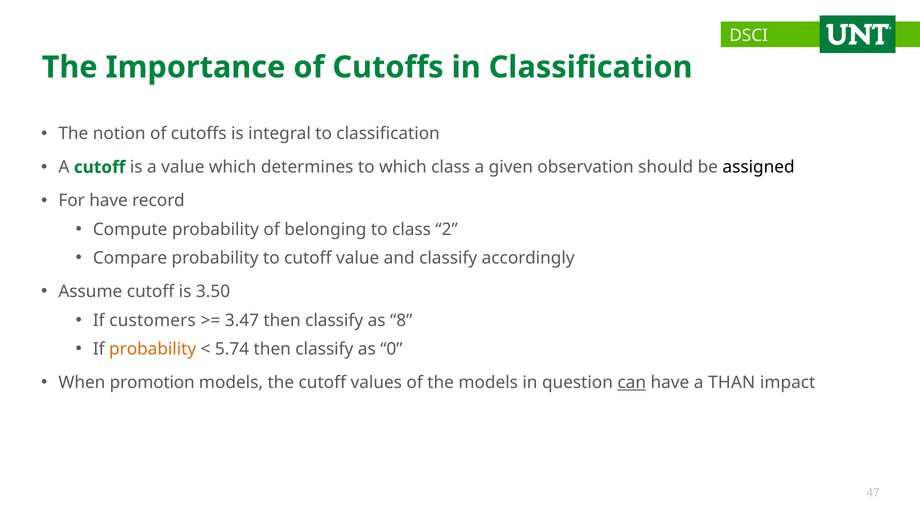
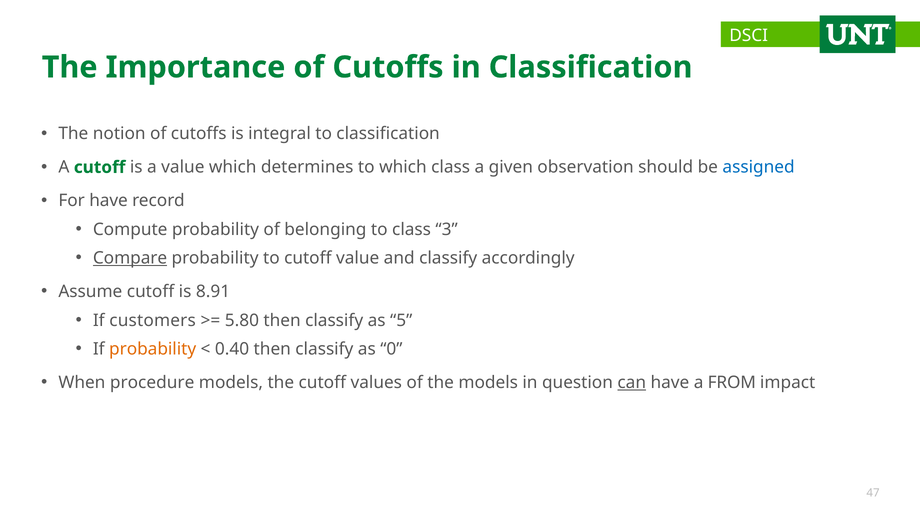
assigned colour: black -> blue (759, 167)
2: 2 -> 3 (447, 230)
Compare underline: none -> present (130, 258)
3.50: 3.50 -> 8.91 (213, 292)
3.47: 3.47 -> 5.80 (242, 321)
8: 8 -> 5 (401, 321)
5.74: 5.74 -> 0.40 (232, 349)
promotion: promotion -> procedure (152, 383)
THAN: THAN -> FROM (732, 383)
